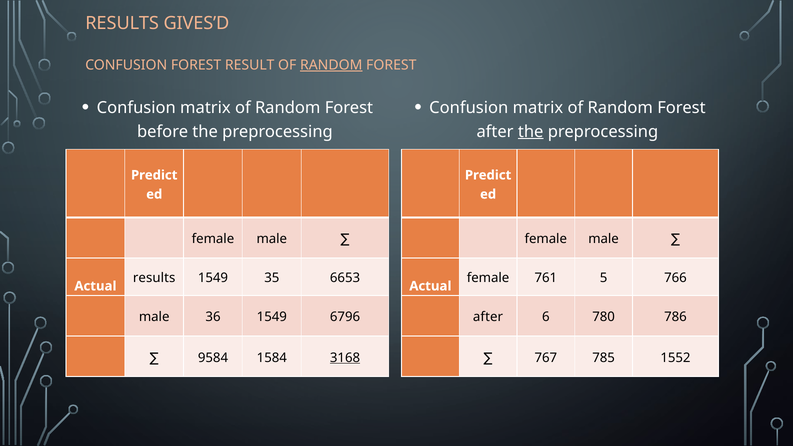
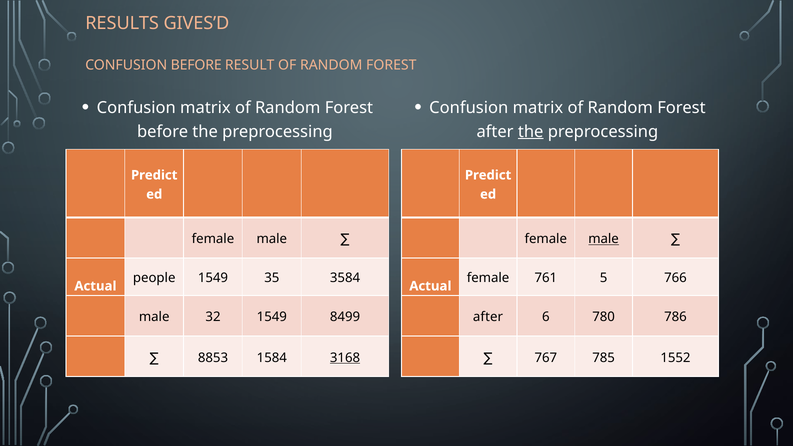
CONFUSION FOREST: FOREST -> BEFORE (196, 65)
RANDOM underline: present -> none (331, 65)
male underline: none -> present (604, 239)
results: results -> people (154, 278)
6653: 6653 -> 3584 (345, 278)
36: 36 -> 32 (213, 317)
6796: 6796 -> 8499 (345, 317)
9584: 9584 -> 8853 (213, 358)
